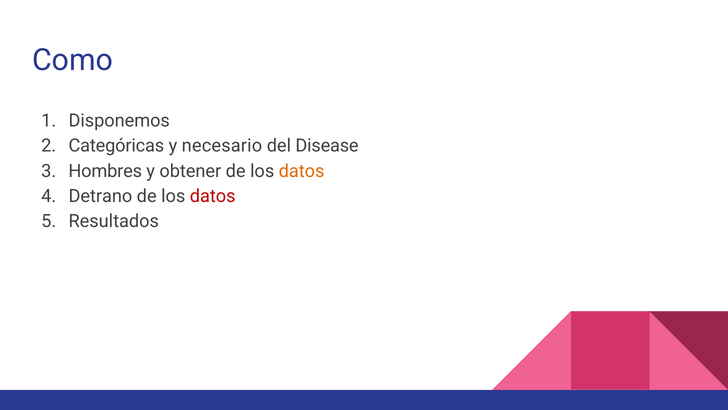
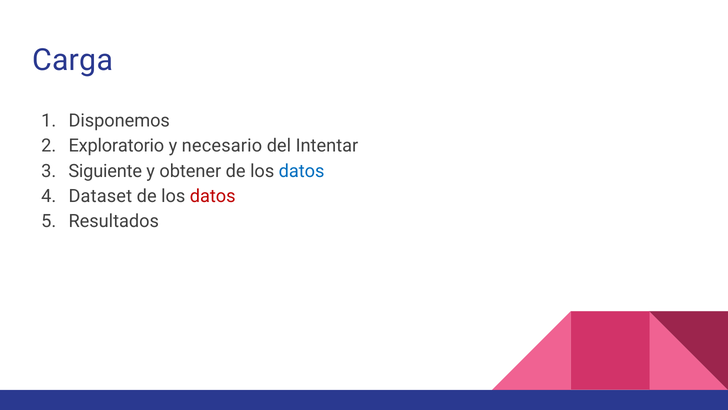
Como: Como -> Carga (73, 60)
Categóricas: Categóricas -> Exploratorio (116, 146)
Disease: Disease -> Intentar (327, 146)
Hombres: Hombres -> Siguiente (105, 171)
datos colour: orange -> blue (302, 171)
Detrano: Detrano -> Dataset (100, 196)
